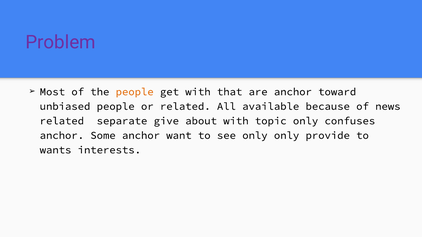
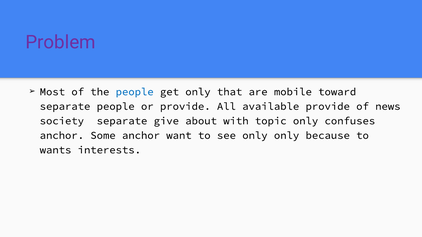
people colour: orange -> blue (135, 92)
get with: with -> only (198, 92)
are anchor: anchor -> mobile (293, 92)
unbiased: unbiased -> separate (65, 106)
or related: related -> provide (185, 106)
available because: because -> provide (328, 106)
related: related -> society (62, 121)
provide: provide -> because (328, 136)
